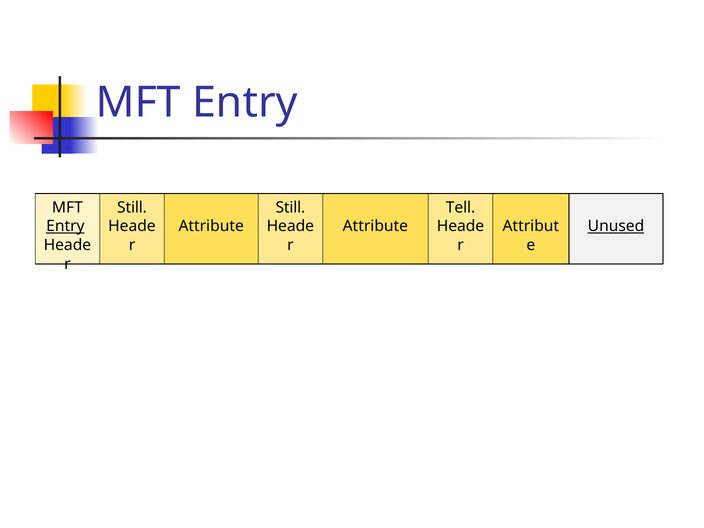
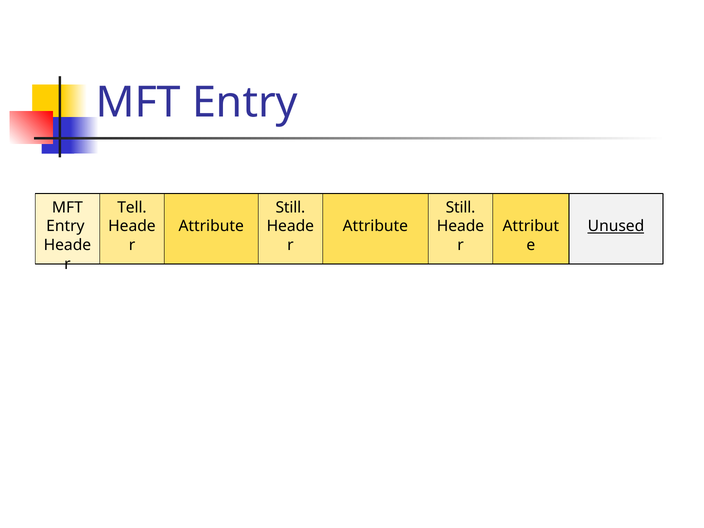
Still: Still -> Tell (132, 208)
Tell: Tell -> Still (461, 208)
Entry underline: present -> none (65, 226)
